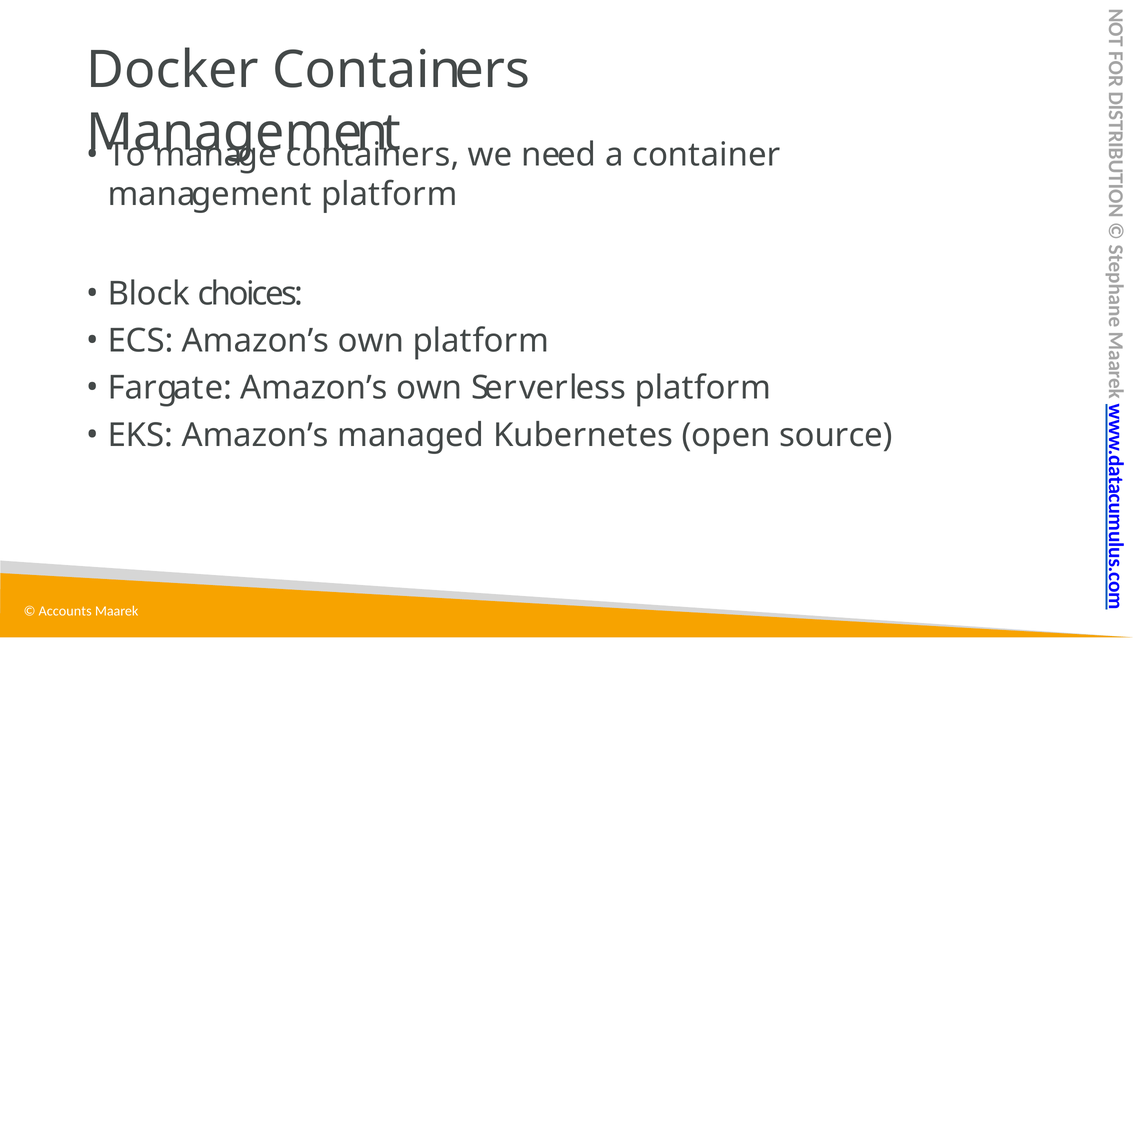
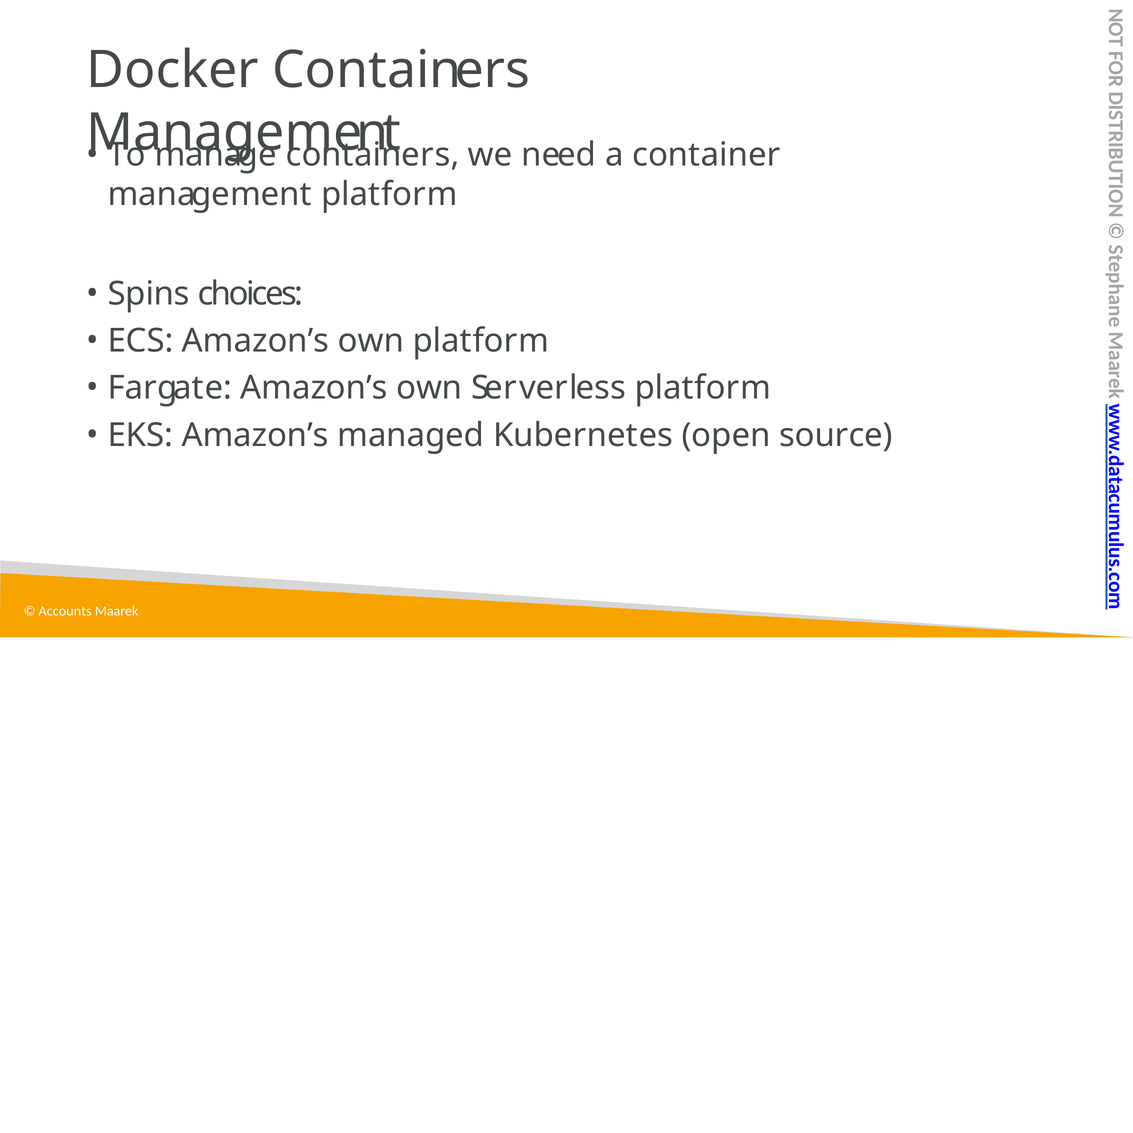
Block: Block -> Spins (149, 294)
